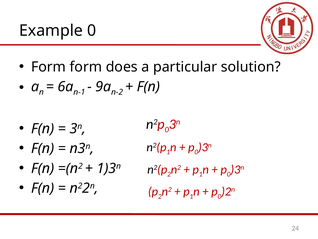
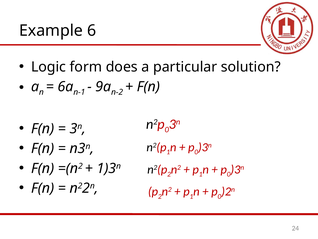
Example 0: 0 -> 6 (92, 31)
Form: Form -> Logic (48, 67)
